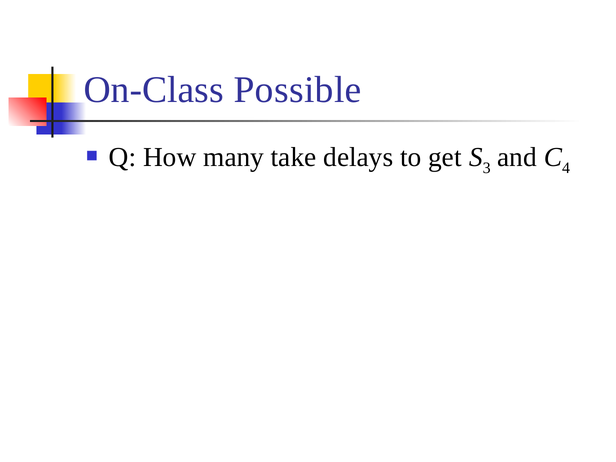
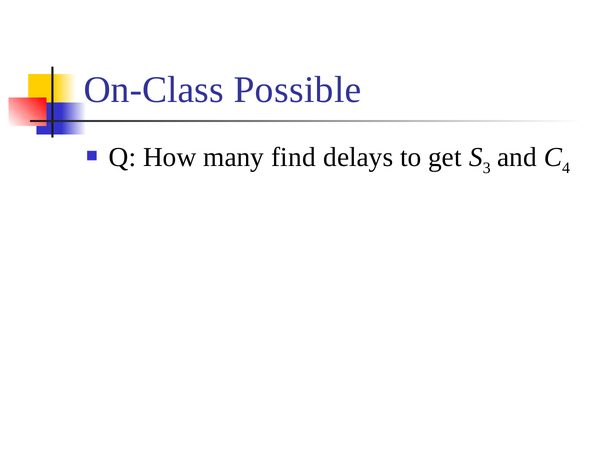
take: take -> find (294, 157)
